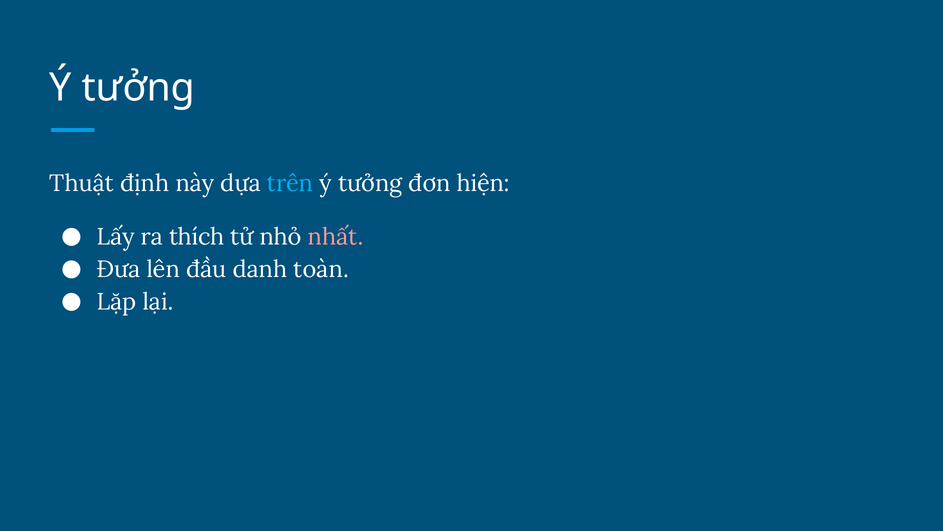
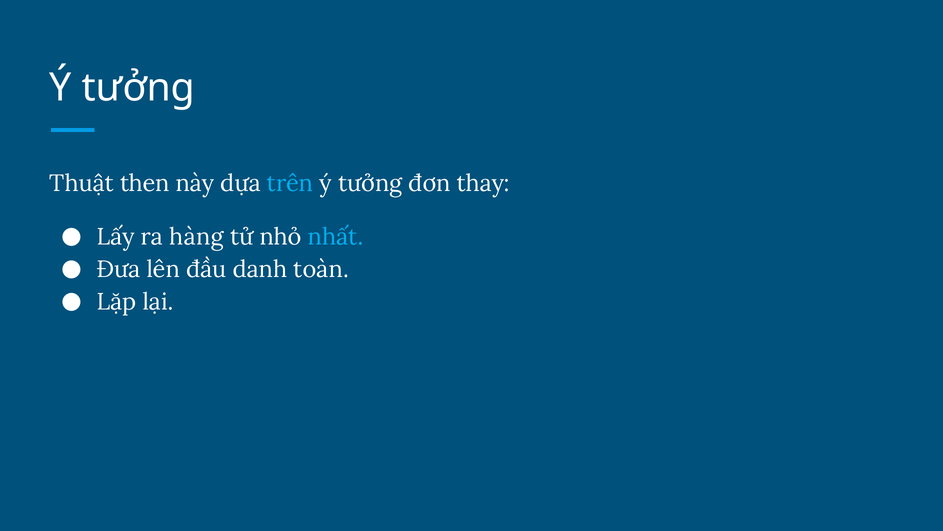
định: định -> then (145, 183)
hiện: hiện -> thay (483, 183)
thích: thích -> hàng (197, 237)
nhất colour: pink -> light blue (336, 237)
